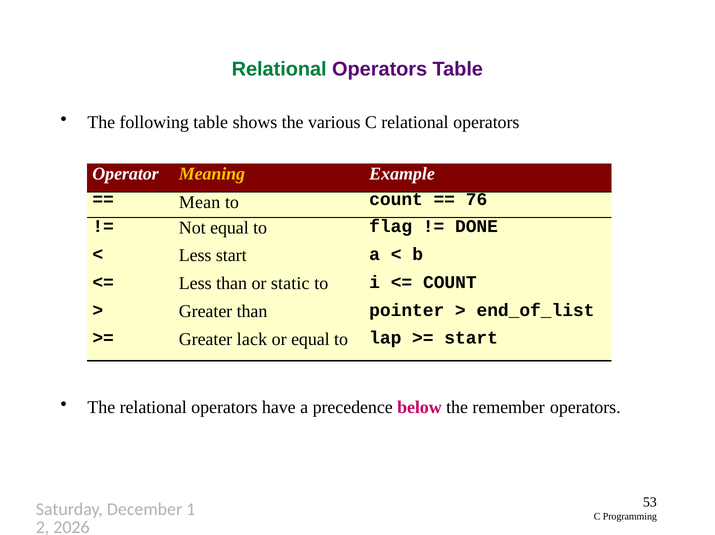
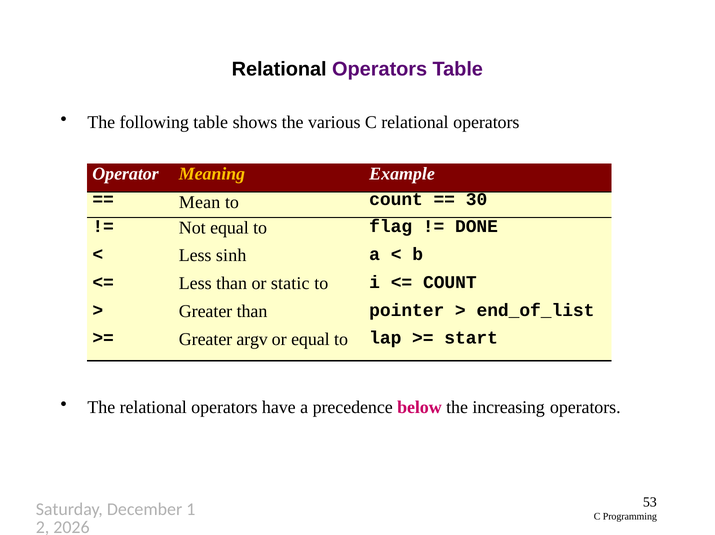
Relational colour: green -> black (279, 69)
76: 76 -> 30 (477, 200)
Less start: start -> sinh (231, 256)
lack: lack -> argv (252, 339)
remember: remember -> increasing (509, 407)
